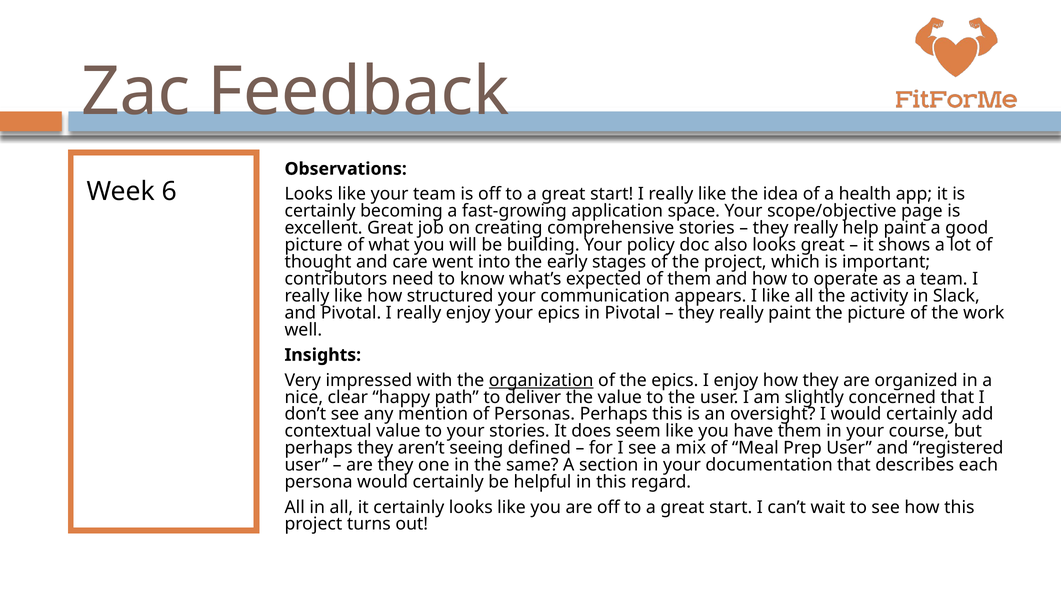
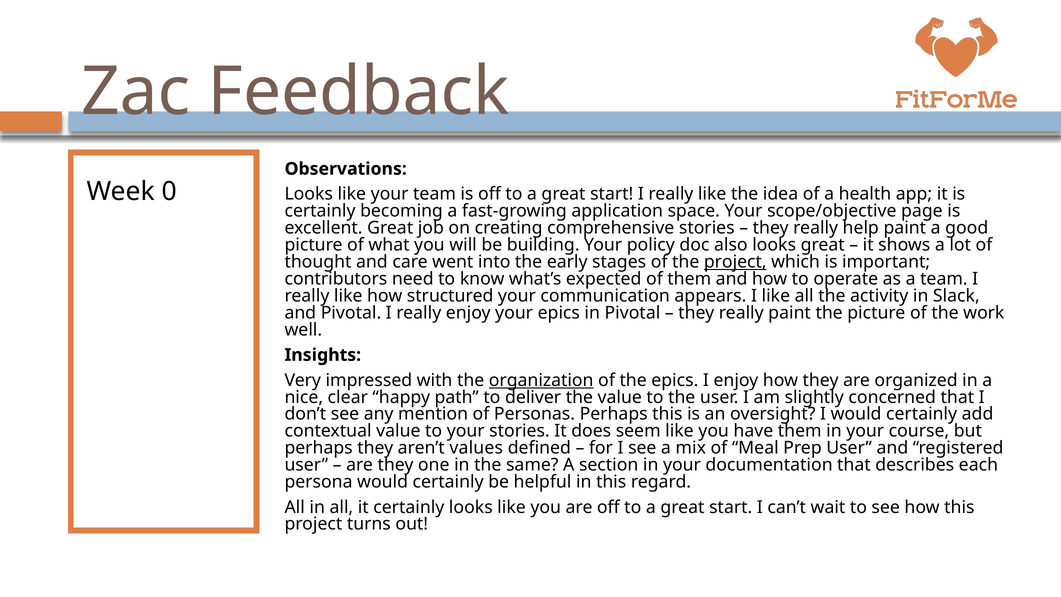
6: 6 -> 0 (169, 192)
project underline: none -> present (735, 262)
seeing: seeing -> values (476, 448)
